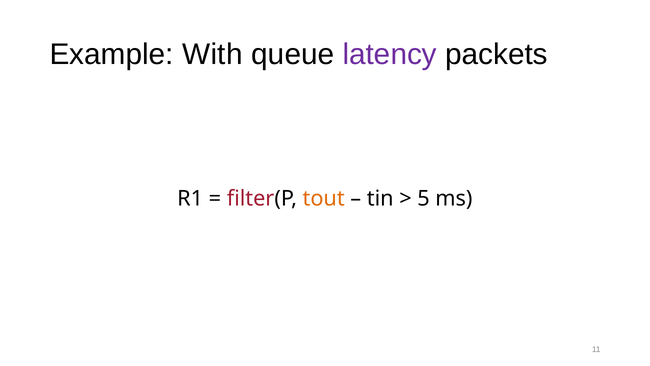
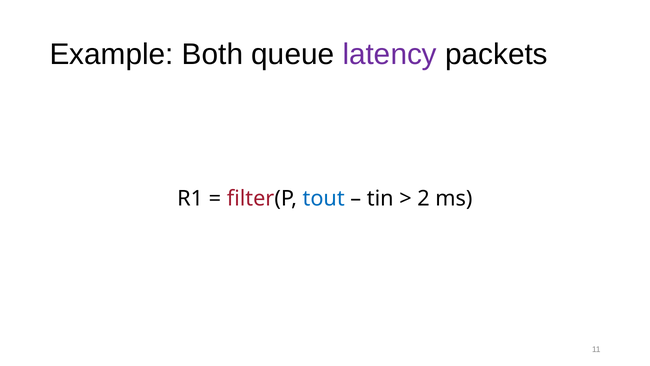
With: With -> Both (213, 55)
tout colour: orange -> blue (324, 198)
5: 5 -> 2 (423, 198)
